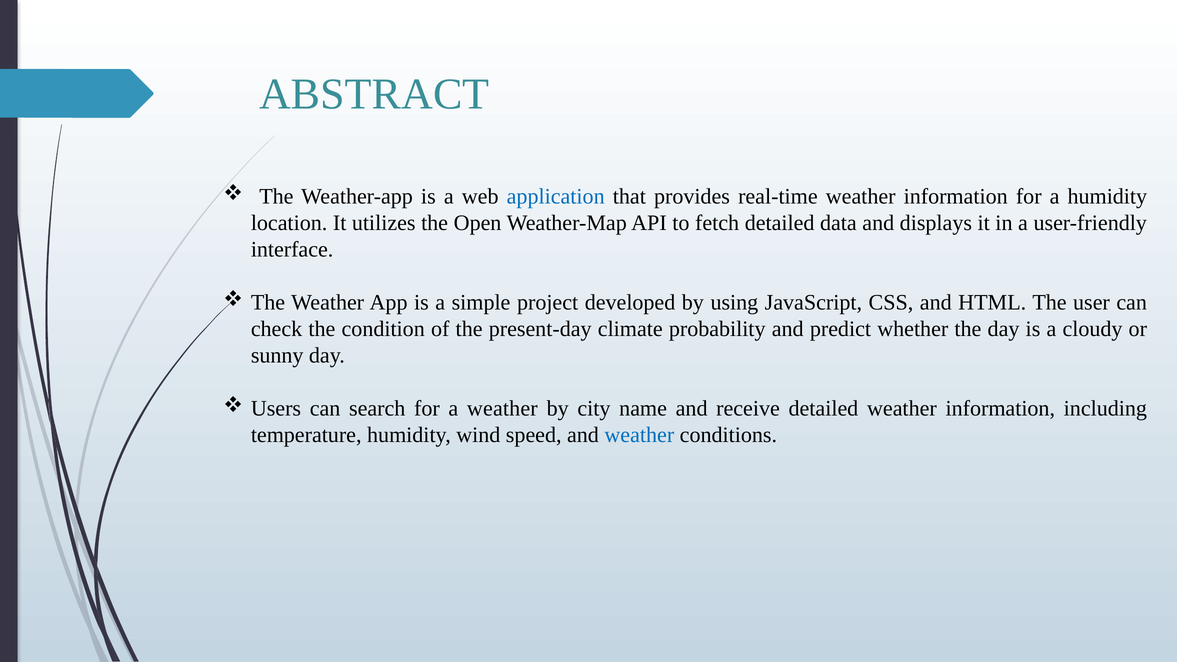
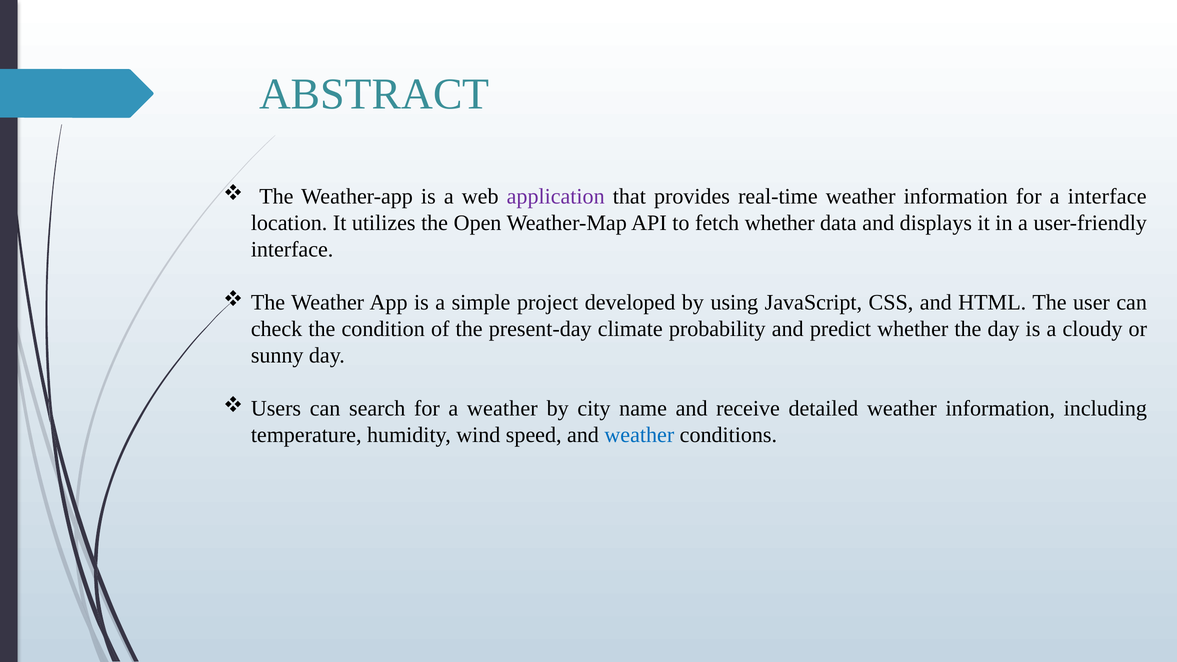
application colour: blue -> purple (556, 197)
a humidity: humidity -> interface (1107, 197)
fetch detailed: detailed -> whether (780, 223)
